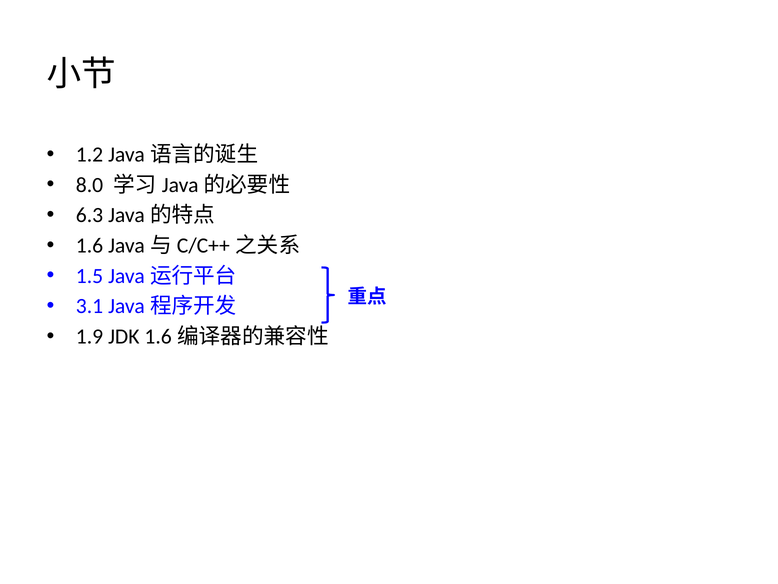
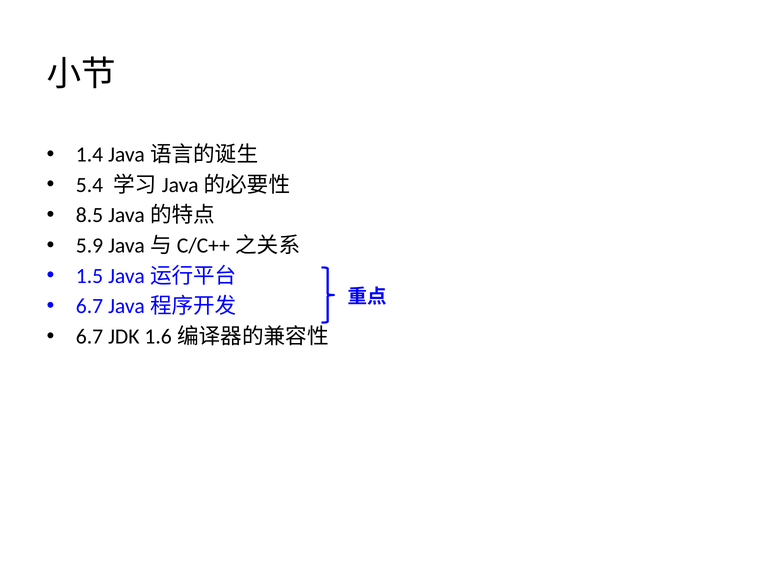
1.2: 1.2 -> 1.4 (90, 155)
8.0: 8.0 -> 5.4 (90, 185)
6.3: 6.3 -> 8.5 (90, 215)
1.6: 1.6 -> 5.9 (90, 245)
3.1: 3.1 -> 6.7 (90, 306)
1.9: 1.9 -> 6.7 (90, 336)
